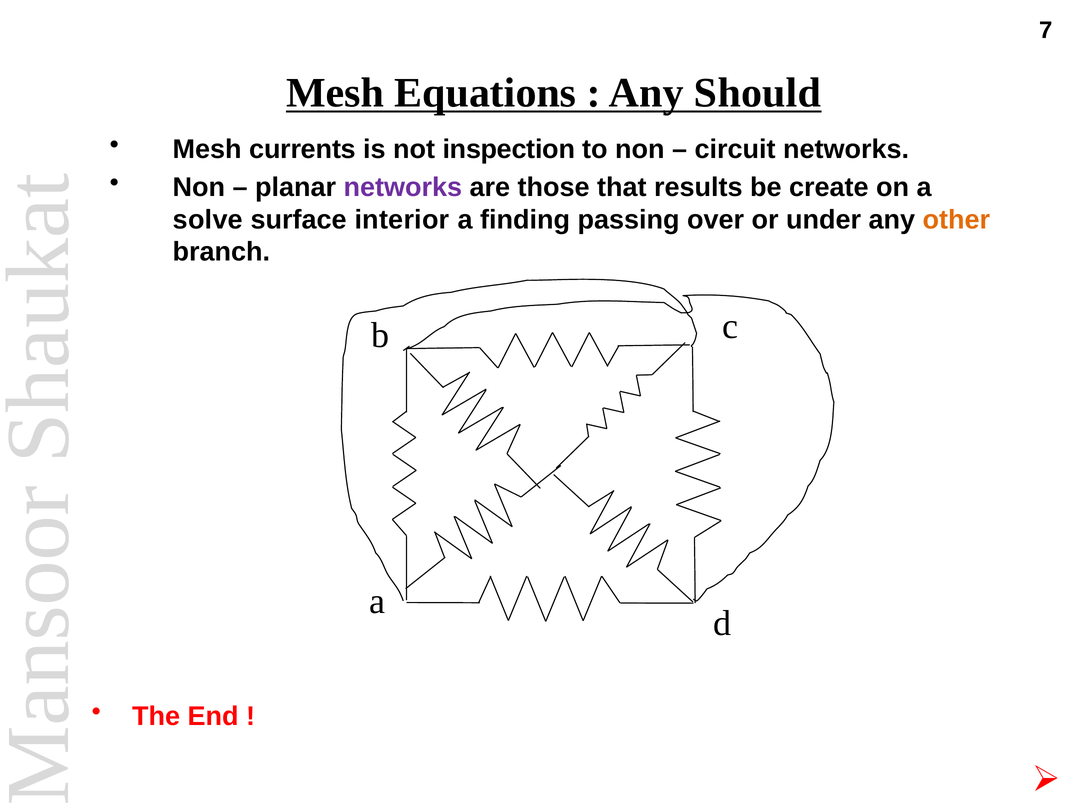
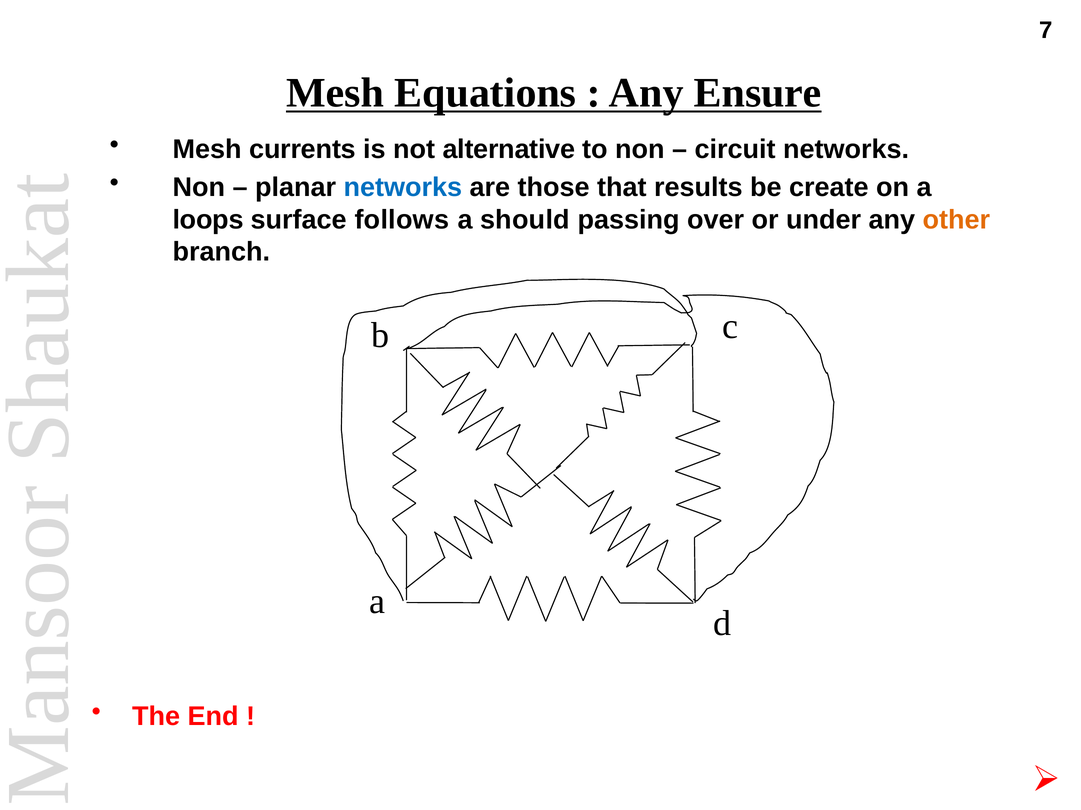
Should: Should -> Ensure (758, 93)
inspection: inspection -> alternative (509, 150)
networks colour: purple -> blue (403, 187)
solve: solve -> loops (208, 220)
interior: interior -> follows (402, 220)
finding: finding -> should (525, 220)
